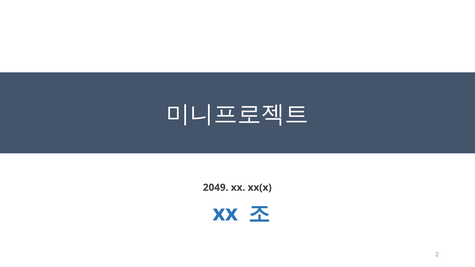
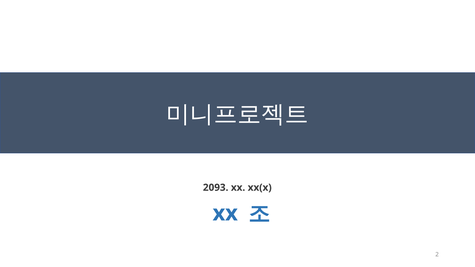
2049: 2049 -> 2093 (216, 188)
